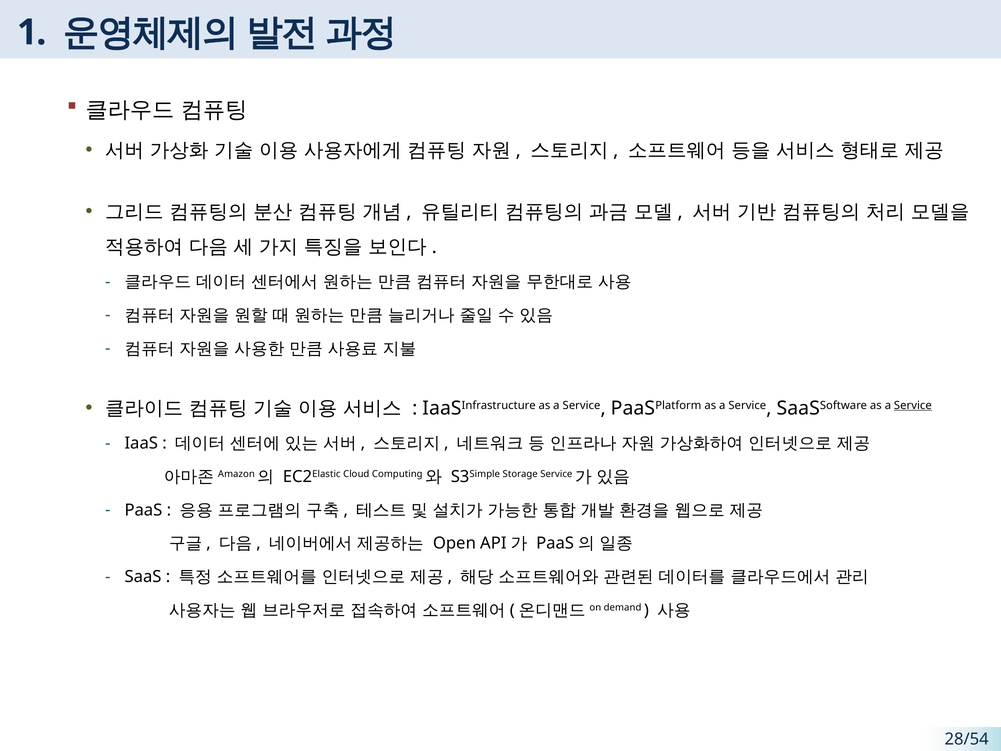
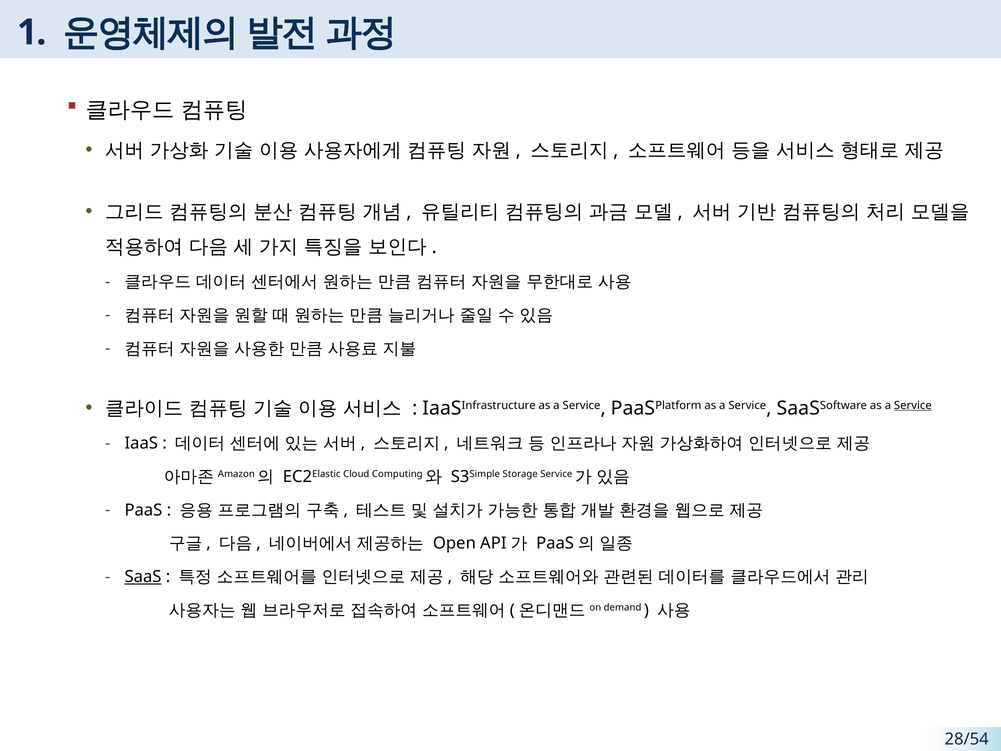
SaaS underline: none -> present (143, 577)
